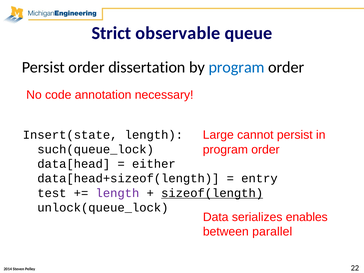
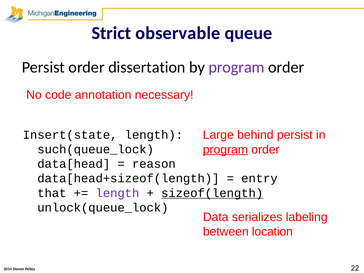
program colour: blue -> purple (237, 67)
cannot: cannot -> behind (255, 135)
program underline: none -> present (225, 150)
either: either -> reason (154, 164)
test: test -> that (52, 193)
enables: enables -> labeling (307, 217)
parallel: parallel -> location (272, 232)
